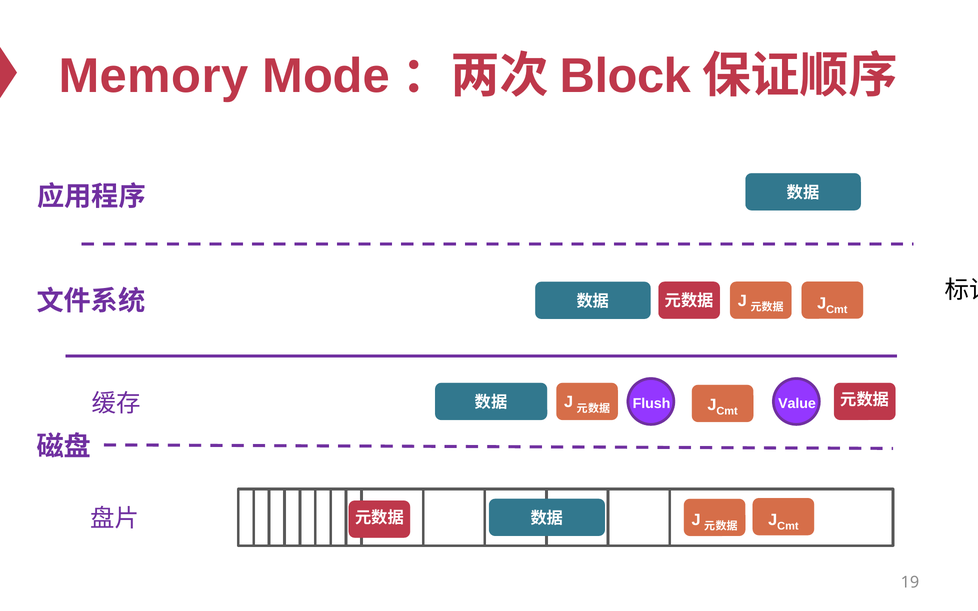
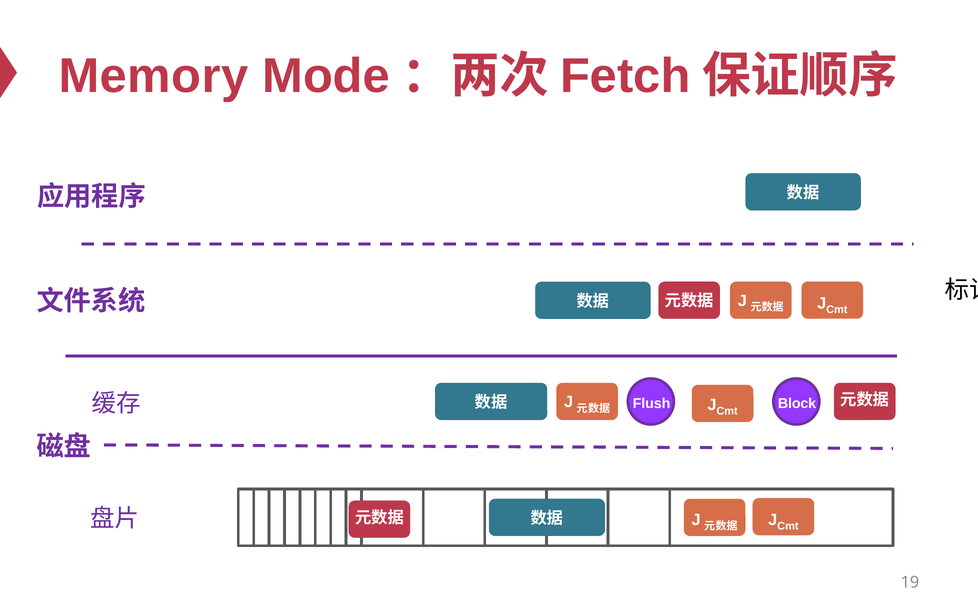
Block: Block -> Fetch (625, 76)
Value: Value -> Block (797, 404)
